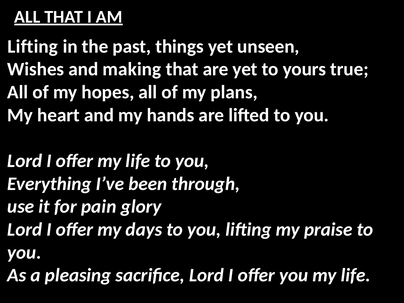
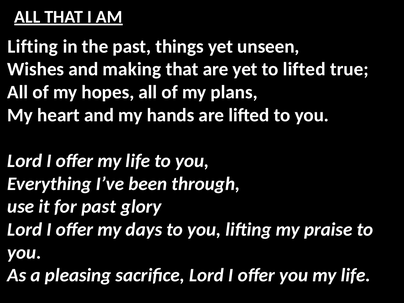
to yours: yours -> lifted (304, 69)
for pain: pain -> past (99, 207)
